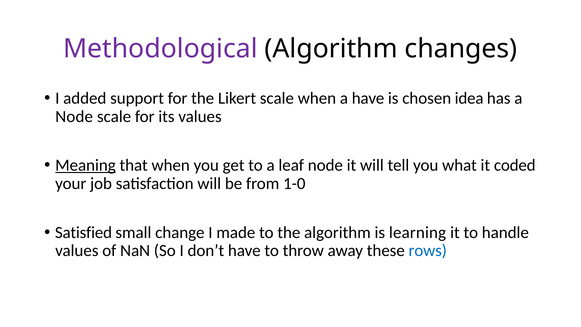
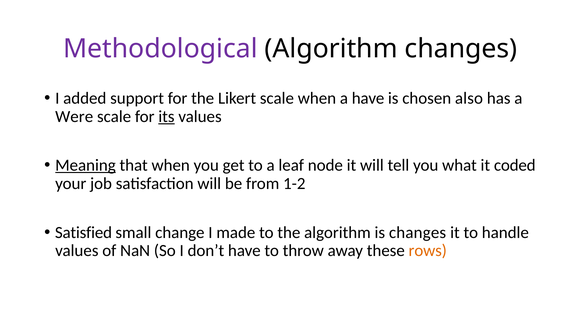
idea: idea -> also (469, 98)
Node: Node -> Were (74, 117)
its underline: none -> present (166, 117)
1-0: 1-0 -> 1-2 (294, 184)
is learning: learning -> changes (418, 232)
rows colour: blue -> orange (428, 251)
